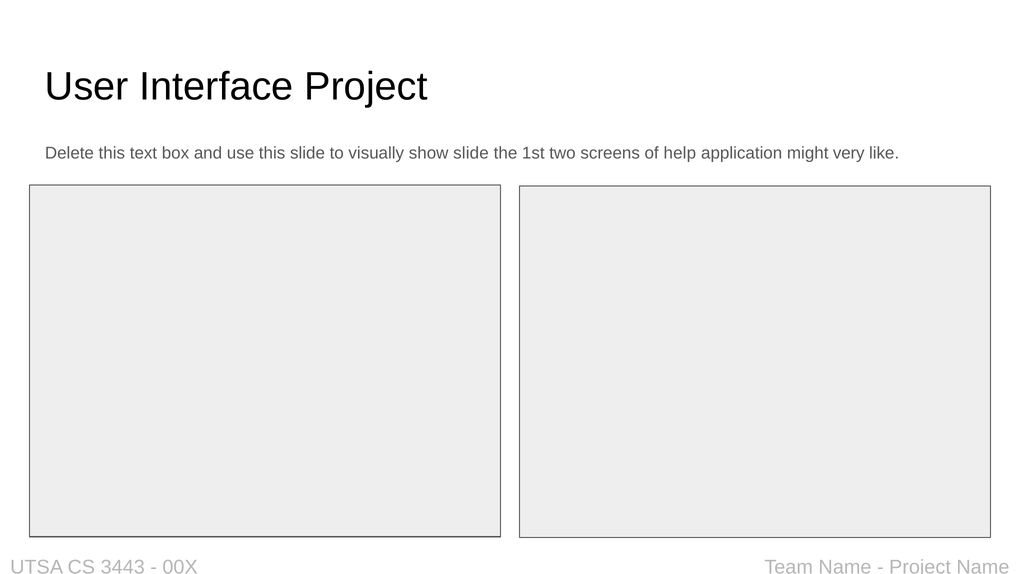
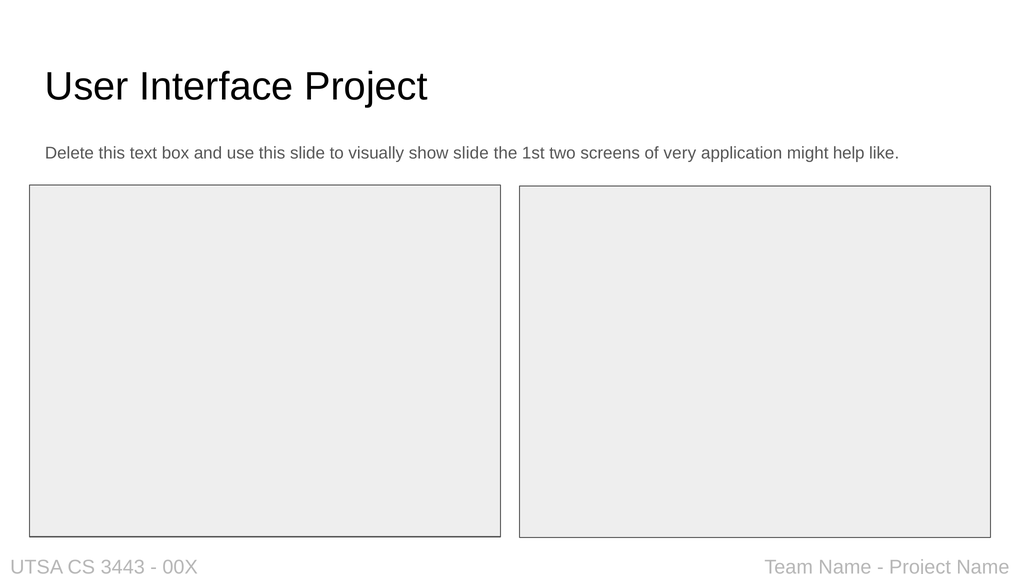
help: help -> very (680, 153)
very: very -> help (849, 153)
